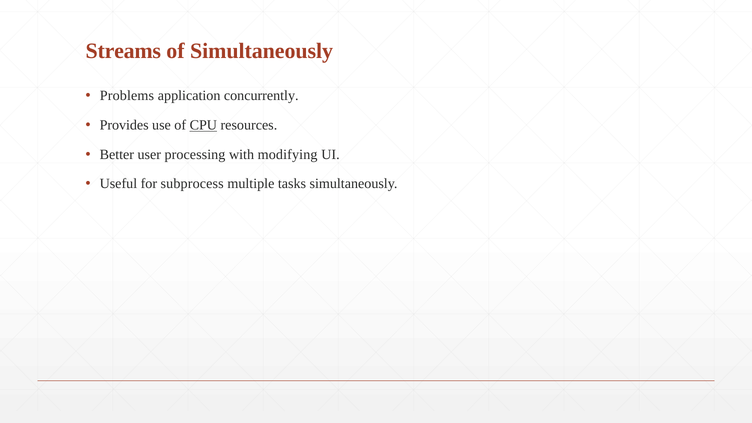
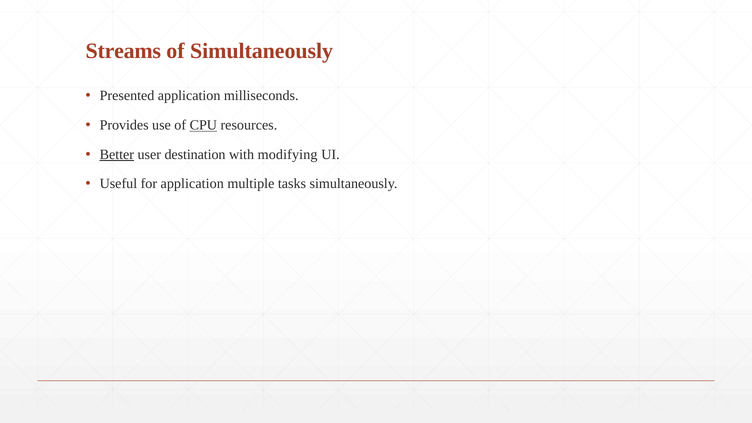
Problems: Problems -> Presented (127, 96)
concurrently: concurrently -> milliseconds (261, 96)
Better underline: none -> present (117, 154)
processing: processing -> destination (195, 154)
for subprocess: subprocess -> application (192, 184)
